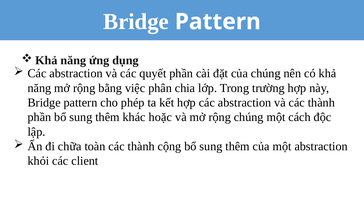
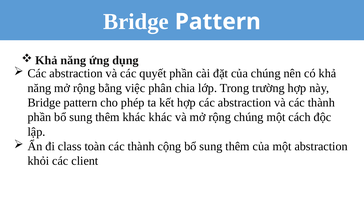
khác hoặc: hoặc -> khác (160, 117)
chữa: chữa -> class (70, 146)
